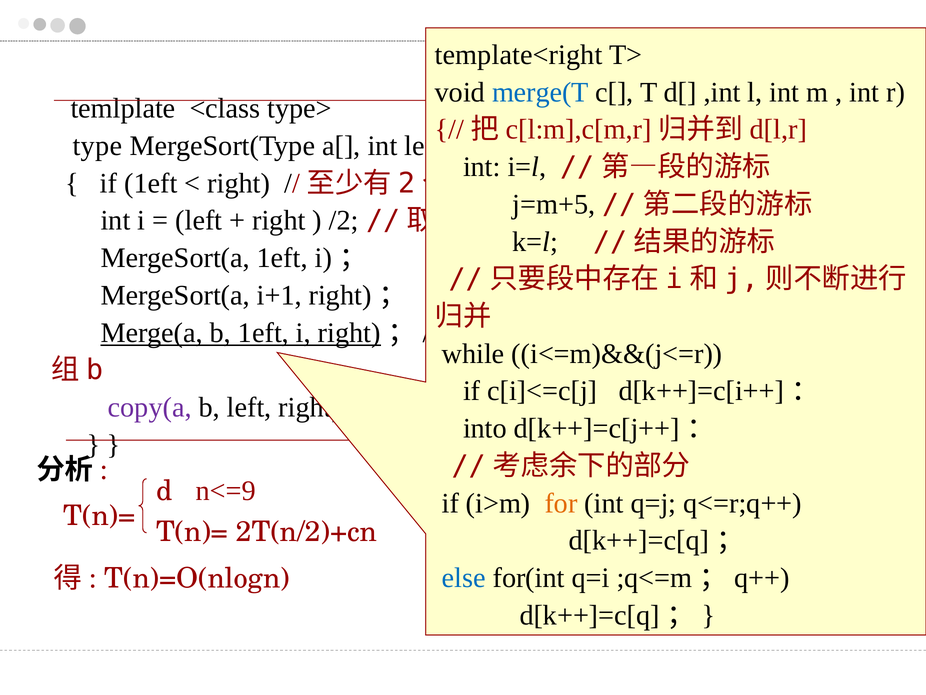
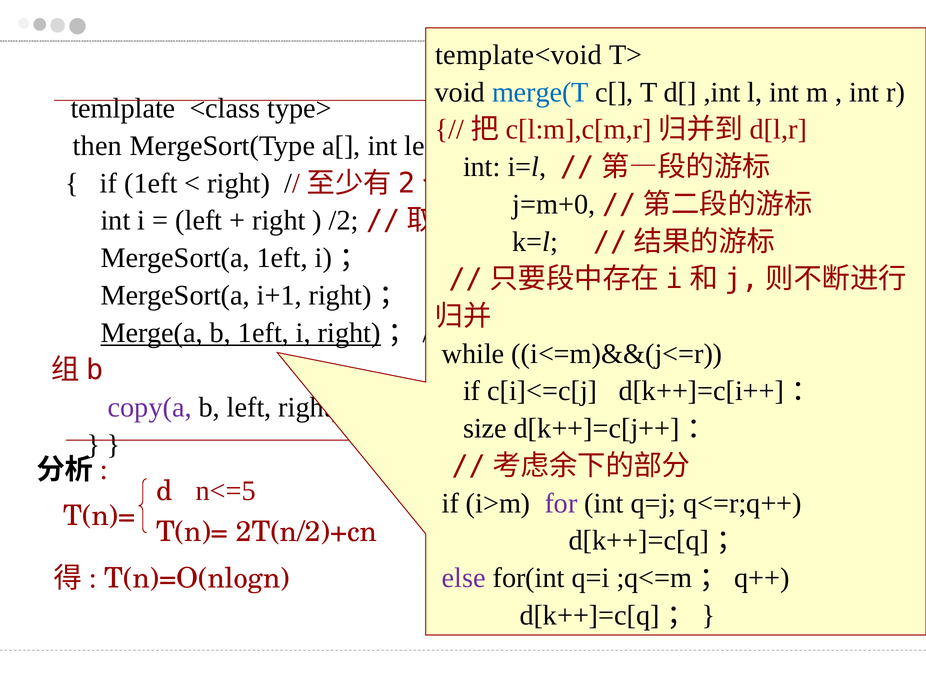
template<right: template<right -> template<void (519, 55)
type: type -> then (97, 146)
j=m+5: j=m+5 -> j=m+0 (554, 204)
into: into -> size (485, 428)
n<=9: n<=9 -> n<=5 (226, 491)
for colour: orange -> purple (561, 503)
else colour: blue -> purple (464, 578)
